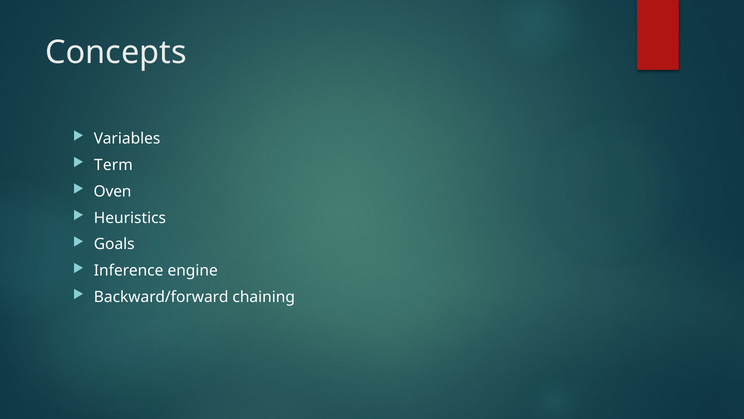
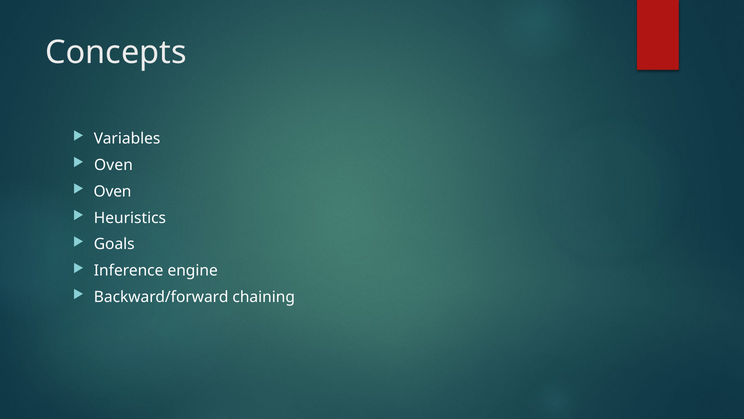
Term: Term -> Oven (113, 165)
